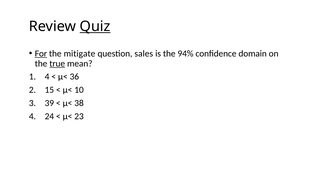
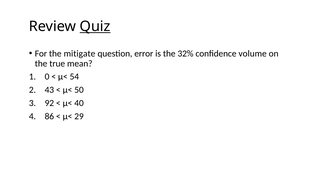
For underline: present -> none (41, 54)
sales: sales -> error (144, 54)
94%: 94% -> 32% (185, 54)
domain: domain -> volume (253, 54)
true underline: present -> none (57, 64)
4: 4 -> 0 (47, 77)
36: 36 -> 54 (74, 77)
15: 15 -> 43 (49, 90)
10: 10 -> 50 (79, 90)
39: 39 -> 92 (49, 103)
38: 38 -> 40 (79, 103)
24: 24 -> 86 (49, 116)
23: 23 -> 29 (79, 116)
